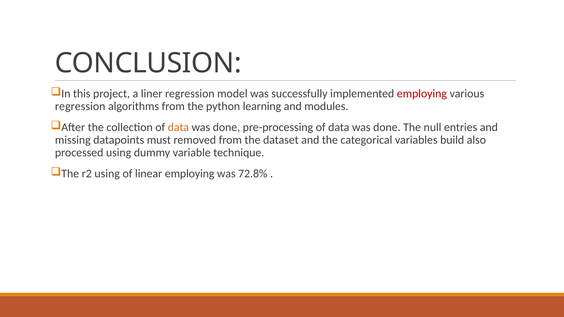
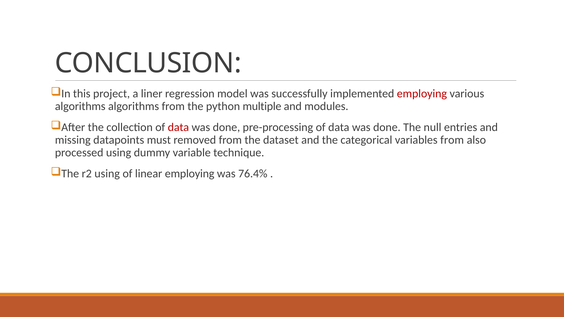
regression: regression -> algorithms (80, 106)
learning: learning -> multiple (262, 106)
data colour: orange -> red (178, 127)
variables build: build -> from (452, 140)
72.8%: 72.8% -> 76.4% (253, 174)
